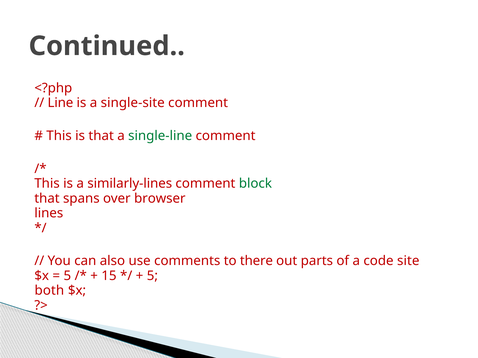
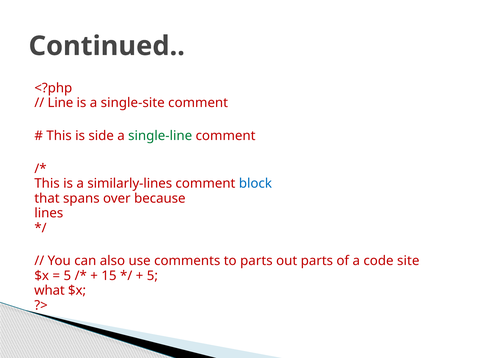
is that: that -> side (101, 136)
block colour: green -> blue (255, 184)
browser: browser -> because (160, 199)
to there: there -> parts (256, 261)
both: both -> what (49, 291)
